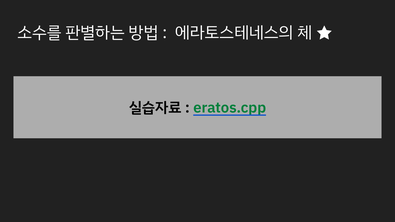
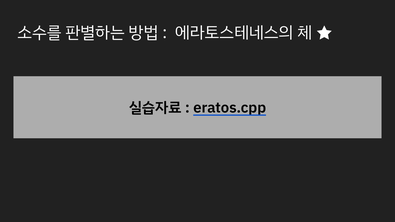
eratos.cpp colour: green -> black (230, 108)
